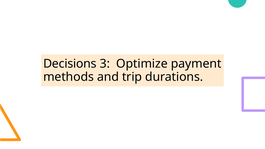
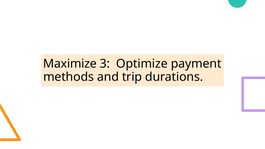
Decisions: Decisions -> Maximize (70, 64)
